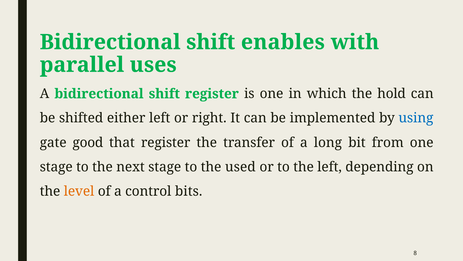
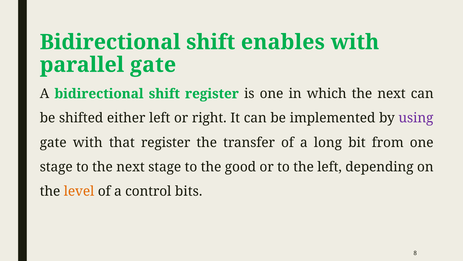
parallel uses: uses -> gate (153, 65)
which the hold: hold -> next (392, 94)
using colour: blue -> purple (416, 118)
gate good: good -> with (88, 142)
used: used -> good (240, 167)
